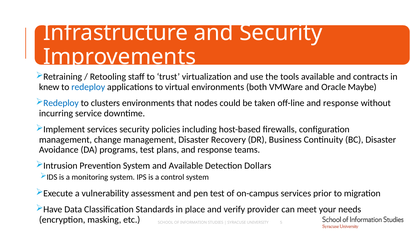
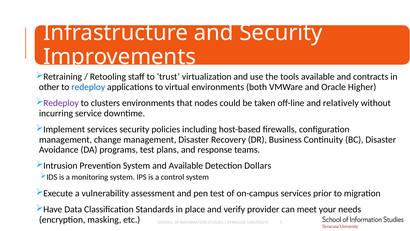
knew: knew -> other (49, 87)
Maybe: Maybe -> Higher (362, 87)
Redeploy colour: blue -> purple (61, 103)
off-line and response: response -> relatively (341, 103)
